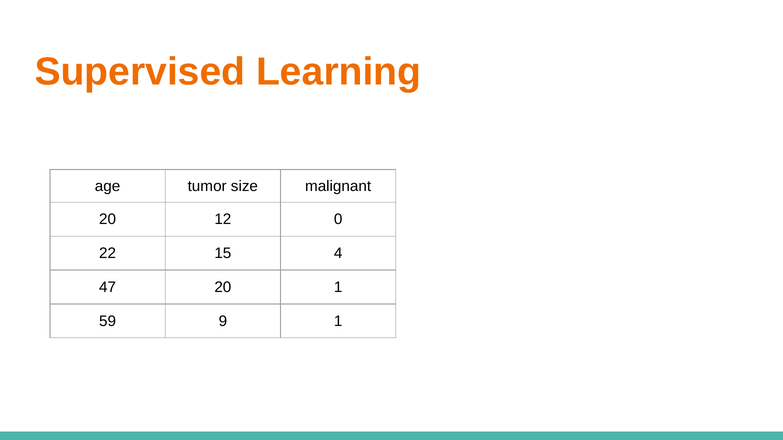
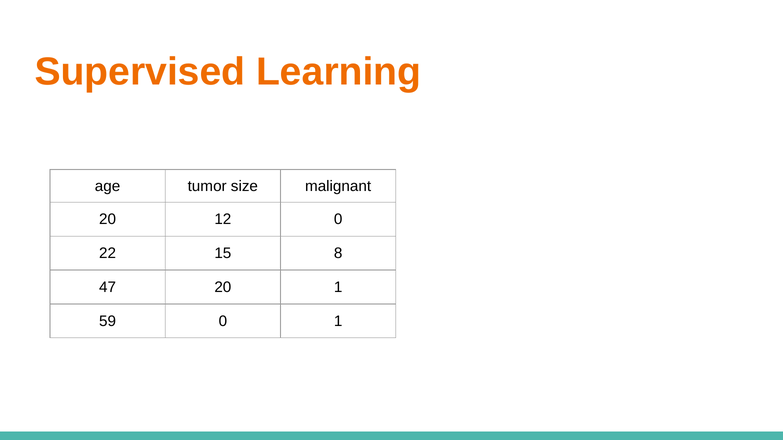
4: 4 -> 8 (338, 254)
59 9: 9 -> 0 (223, 321)
